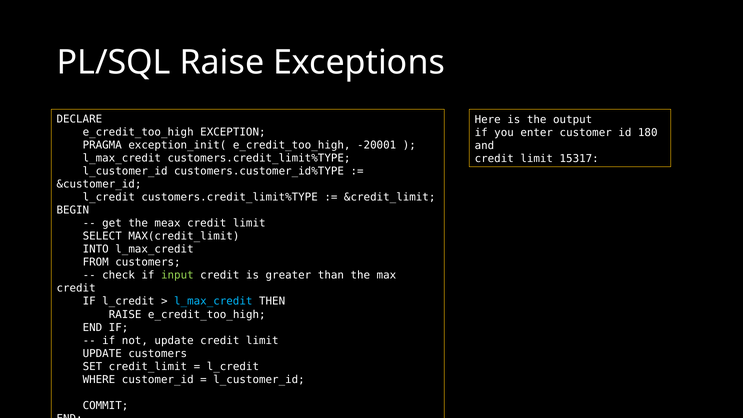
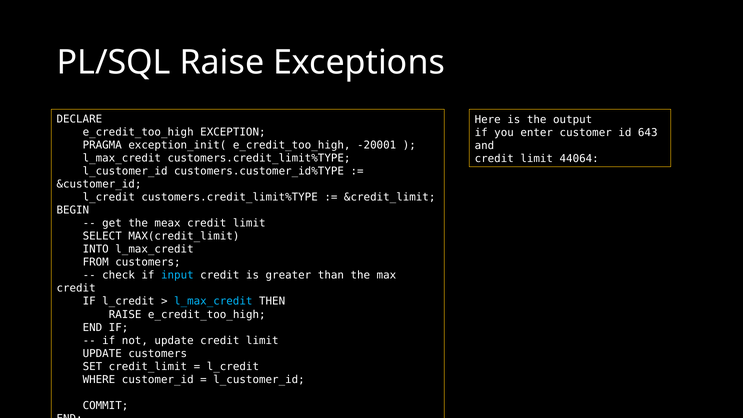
180: 180 -> 643 (648, 132)
15317: 15317 -> 44064 (579, 158)
input colour: light green -> light blue (177, 275)
